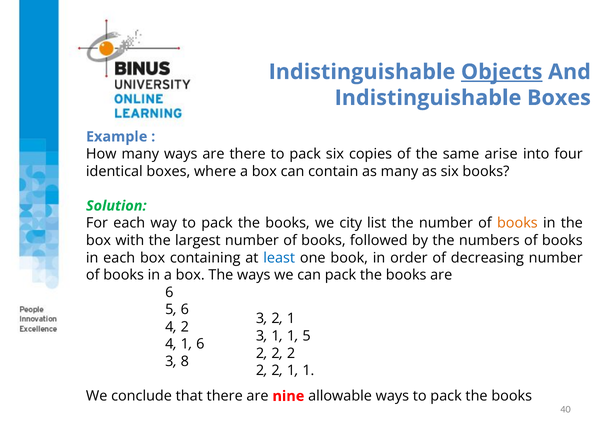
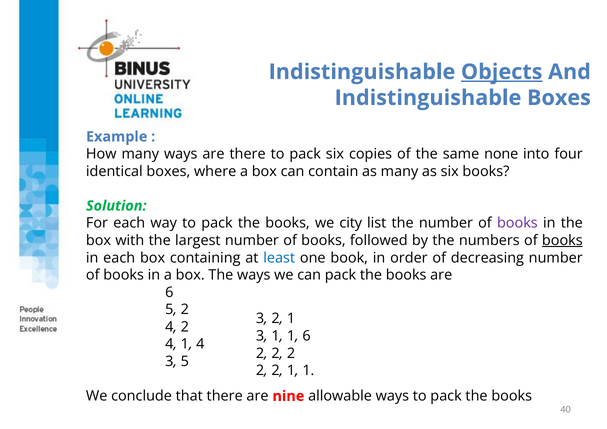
arise: arise -> none (501, 154)
books colour: orange -> purple (517, 223)
books underline: none -> present (562, 241)
5 6: 6 -> 2 (185, 310)
1 5: 5 -> 6 (307, 336)
1 6: 6 -> 4 (200, 345)
3 8: 8 -> 5 (185, 362)
